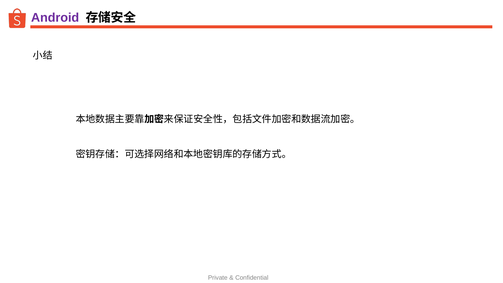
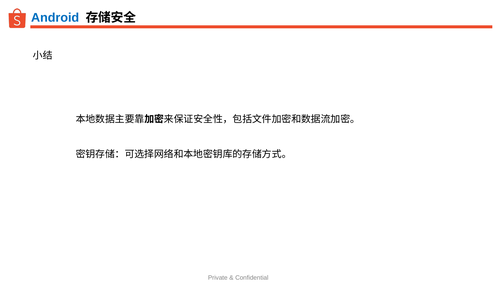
Android colour: purple -> blue (55, 18)
